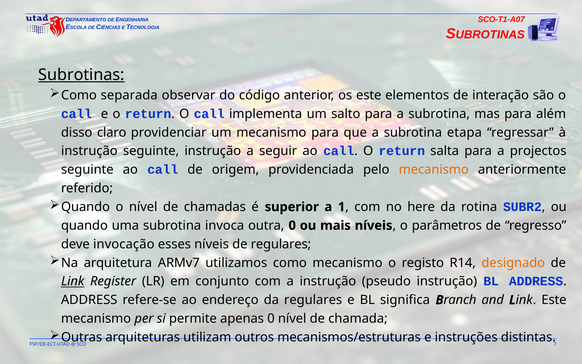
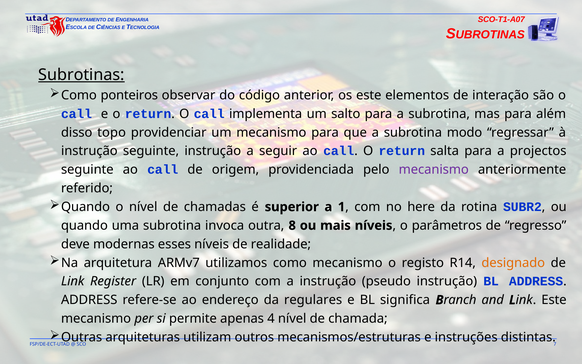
separada: separada -> ponteiros (129, 95)
claro: claro -> topo (112, 132)
etapa: etapa -> modo (465, 132)
mecanismo colour: orange -> purple (434, 170)
outra 0: 0 -> 8 (292, 225)
invocação: invocação -> modernas (124, 244)
de regulares: regulares -> realidade (281, 244)
Link underline: present -> none (73, 281)
apenas 0: 0 -> 4 (271, 318)
